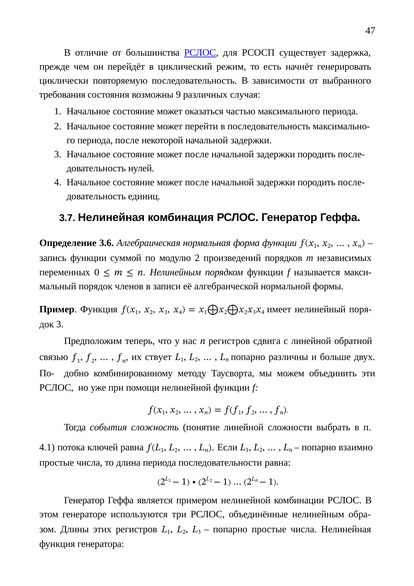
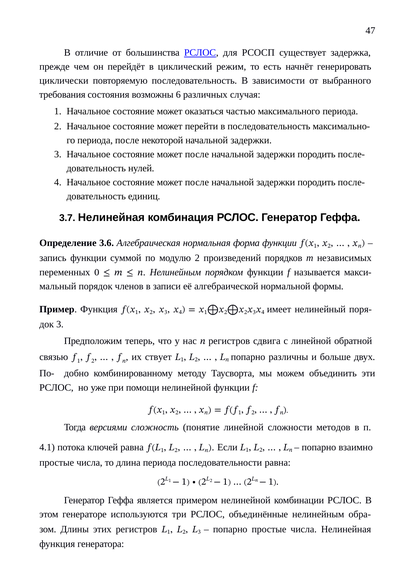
9: 9 -> 6 (178, 95)
события: события -> версиями (108, 427)
выбрать: выбрать -> методов (333, 427)
